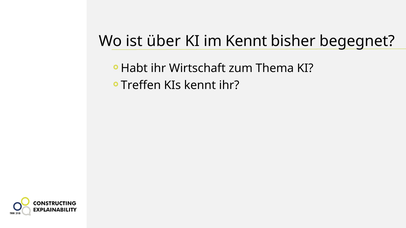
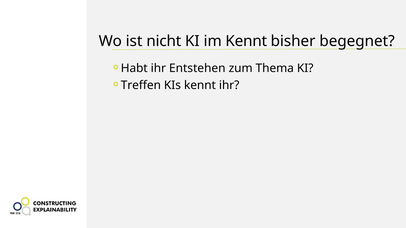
über: über -> nicht (164, 41)
Wirtschaft: Wirtschaft -> Entstehen (197, 69)
